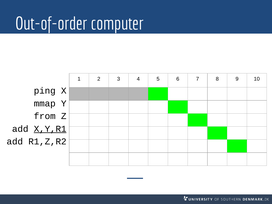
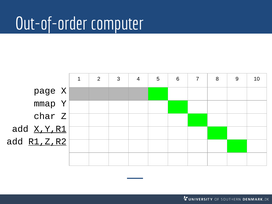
ping: ping -> page (45, 91)
from: from -> char (45, 116)
R1,Z,R2 underline: none -> present (47, 142)
